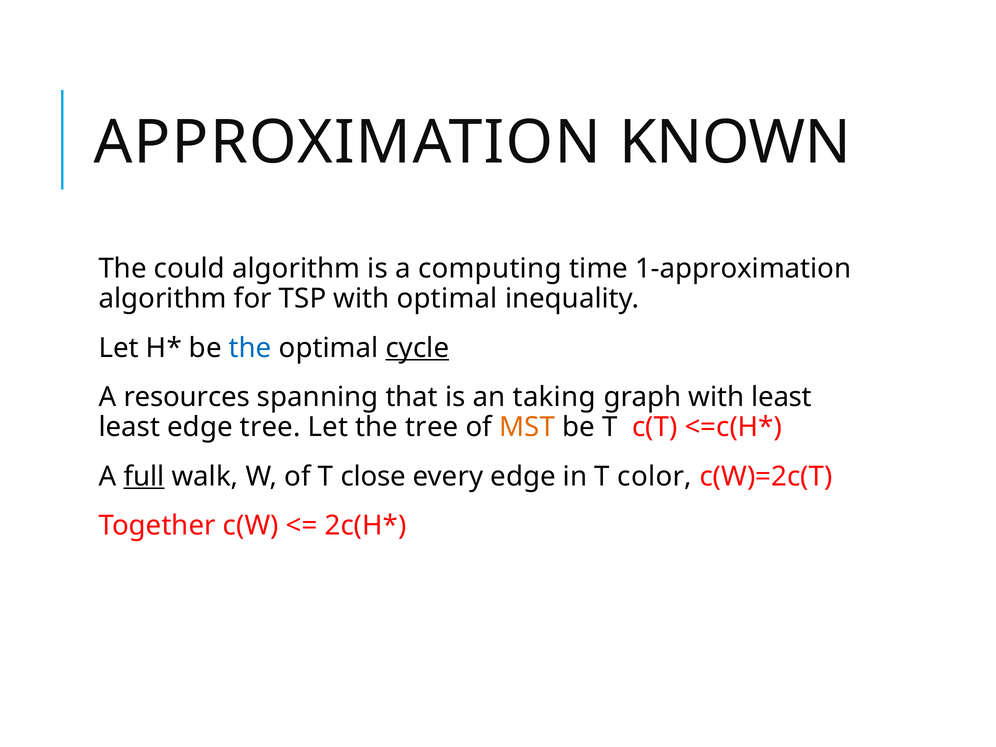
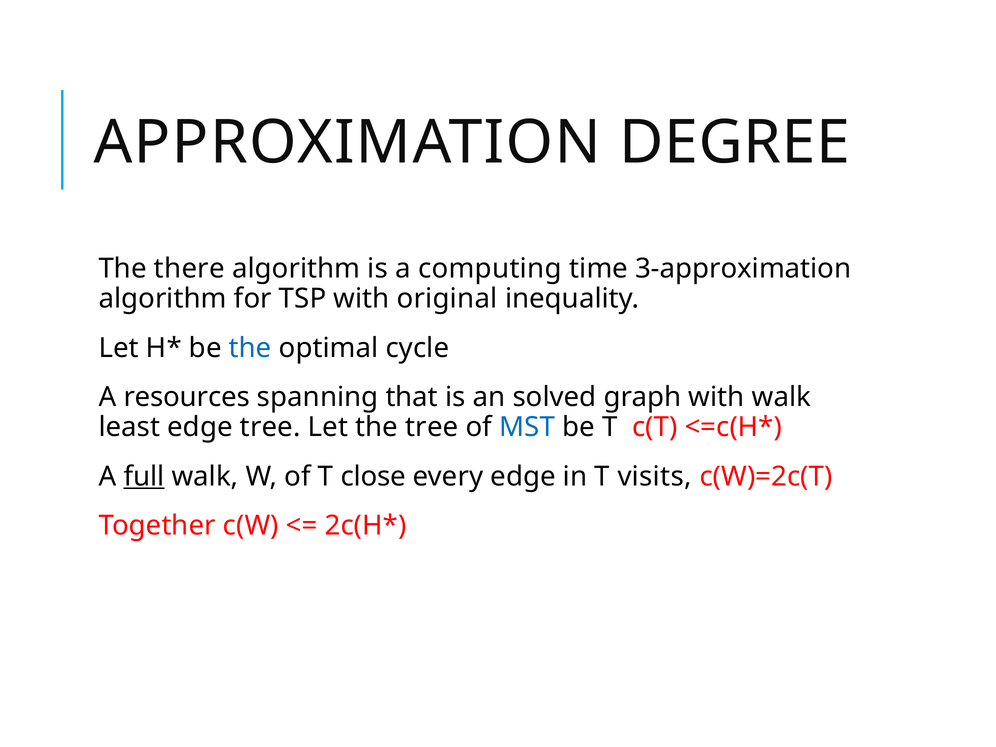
KNOWN: KNOWN -> DEGREE (735, 143)
could: could -> there (189, 269)
1-approximation: 1-approximation -> 3-approximation (743, 269)
with optimal: optimal -> original (447, 299)
cycle underline: present -> none (417, 348)
taking: taking -> solved (554, 397)
with least: least -> walk (781, 397)
MST colour: orange -> blue (527, 427)
color: color -> visits (655, 477)
